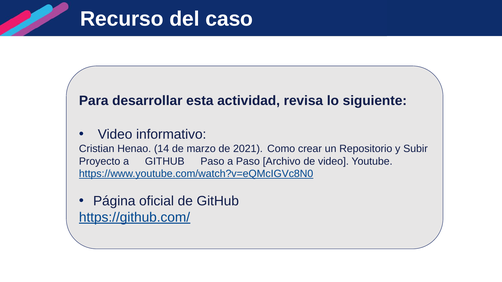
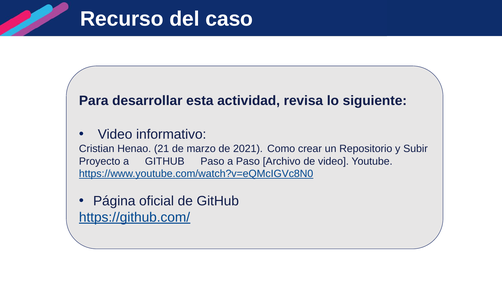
14: 14 -> 21 (162, 149)
